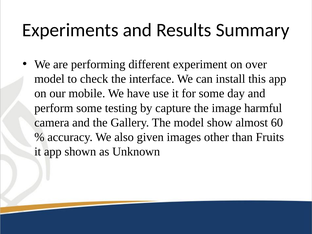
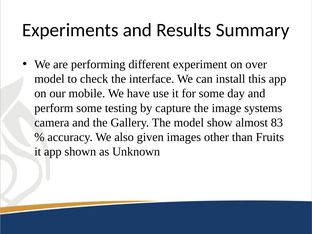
harmful: harmful -> systems (263, 108)
60: 60 -> 83 (277, 123)
